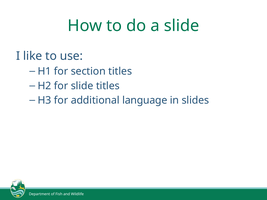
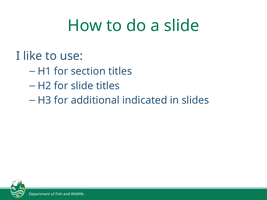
language: language -> indicated (145, 100)
